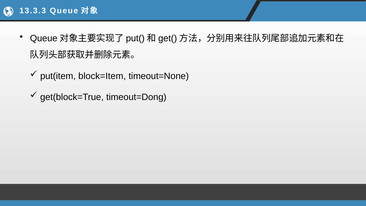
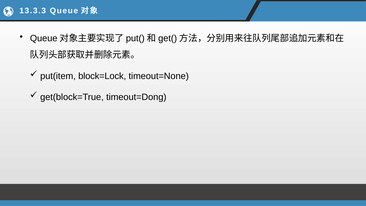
block=Item: block=Item -> block=Lock (102, 76)
